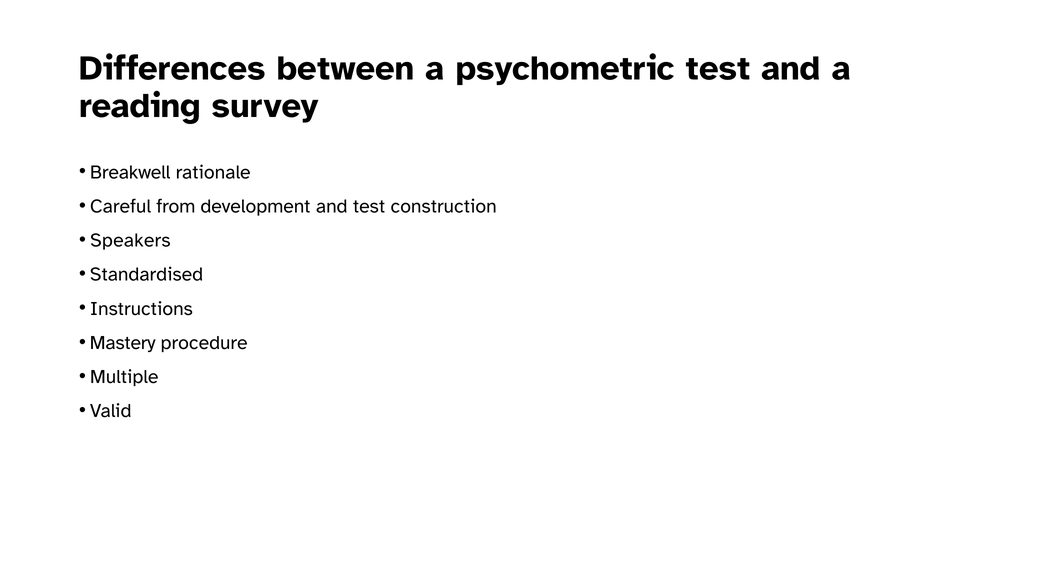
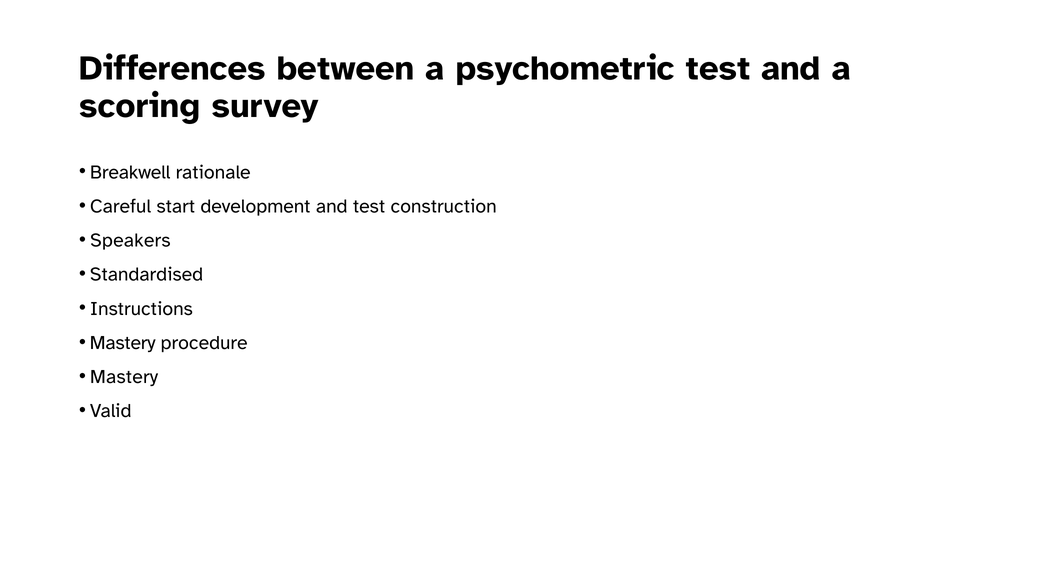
reading: reading -> scoring (140, 106)
from: from -> start (176, 206)
Multiple: Multiple -> Mastery (124, 377)
